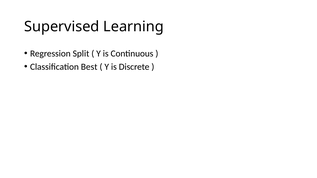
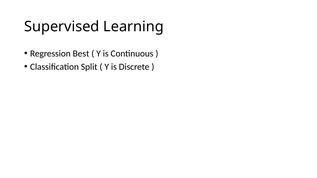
Split: Split -> Best (81, 54)
Best: Best -> Split (89, 67)
